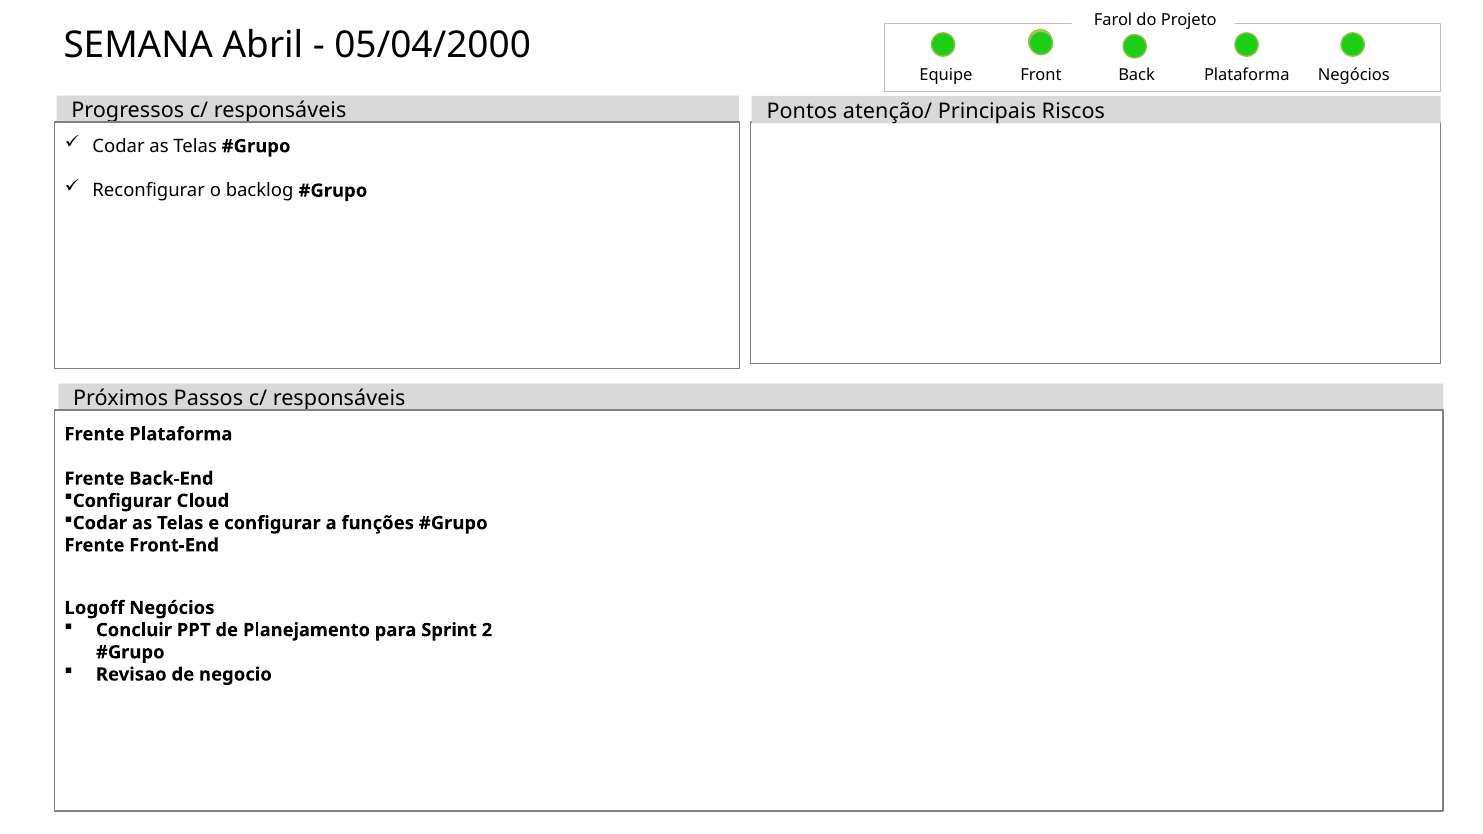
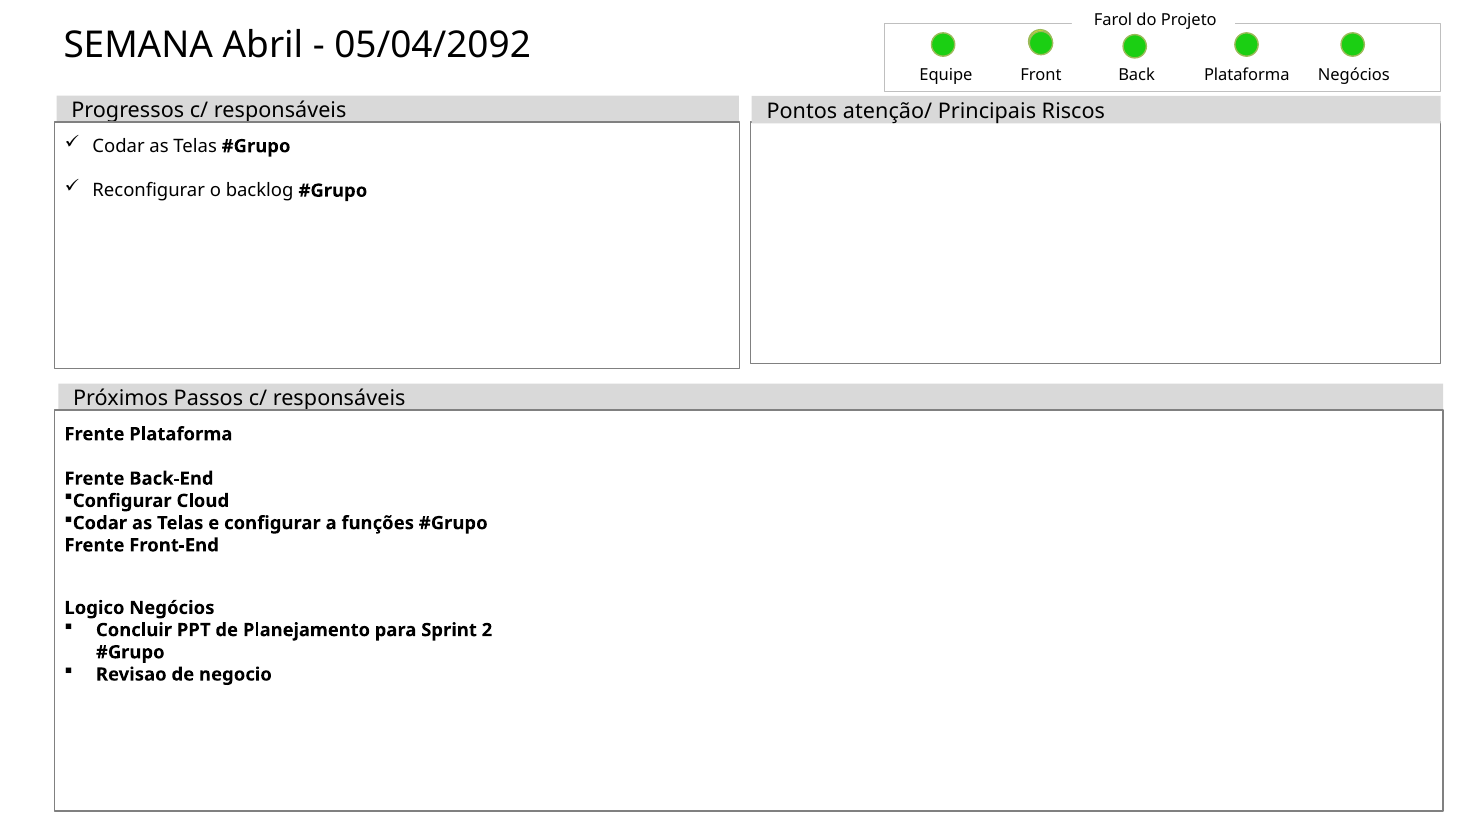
05/04/2000: 05/04/2000 -> 05/04/2092 (433, 45)
Logoff: Logoff -> Logico (94, 608)
